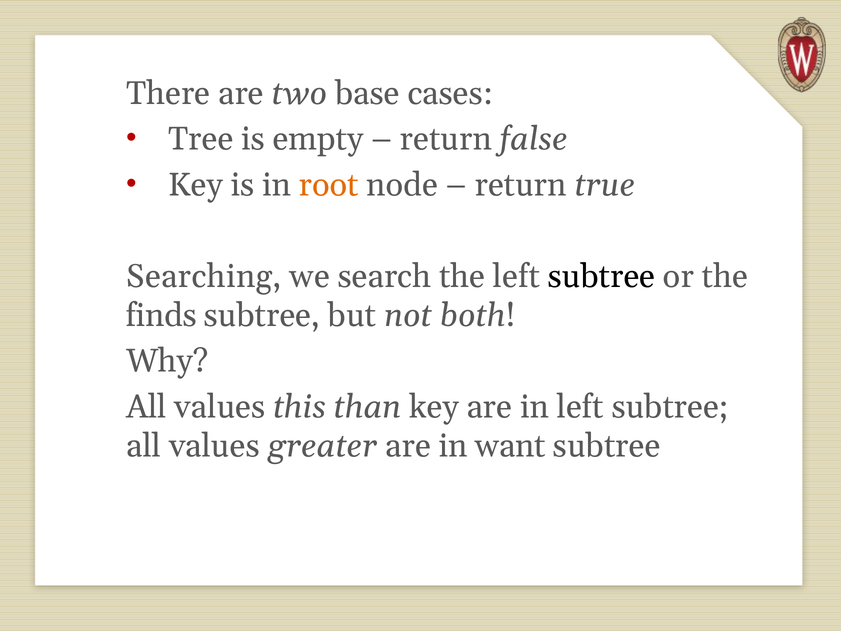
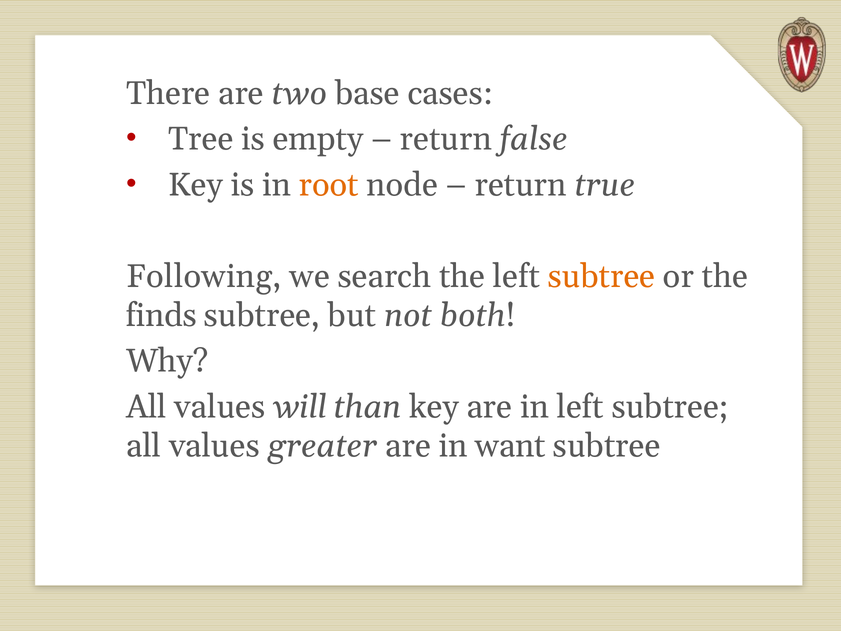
Searching: Searching -> Following (204, 276)
subtree colour: black -> orange (601, 276)
this: this -> will (300, 407)
